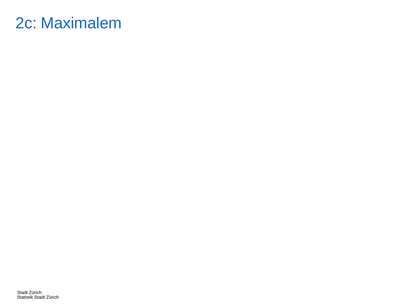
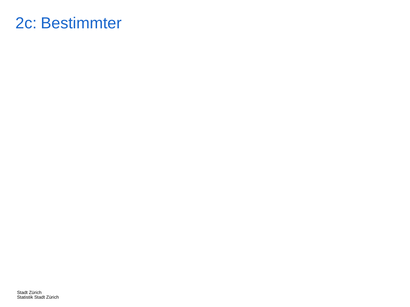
Maximalem: Maximalem -> Bestimmter (81, 23)
